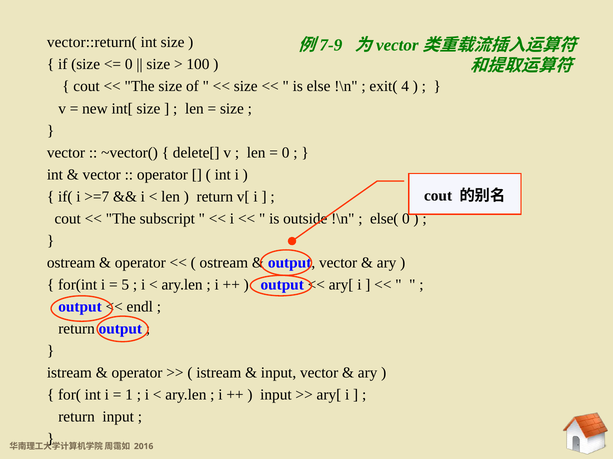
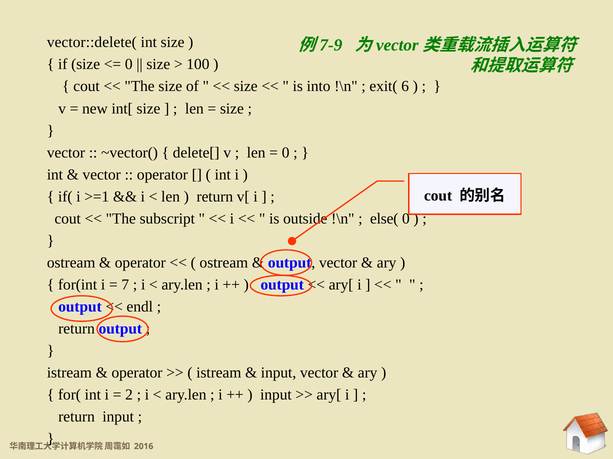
vector::return(: vector::return( -> vector::delete( (92, 42)
else: else -> into (319, 87)
4: 4 -> 6 (405, 87)
>=7: >=7 -> >=1 (97, 197)
5: 5 -> 7 (125, 285)
1: 1 -> 2 (129, 395)
